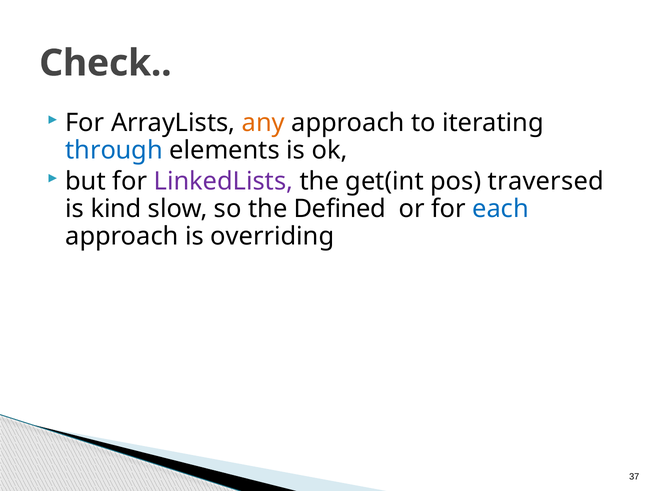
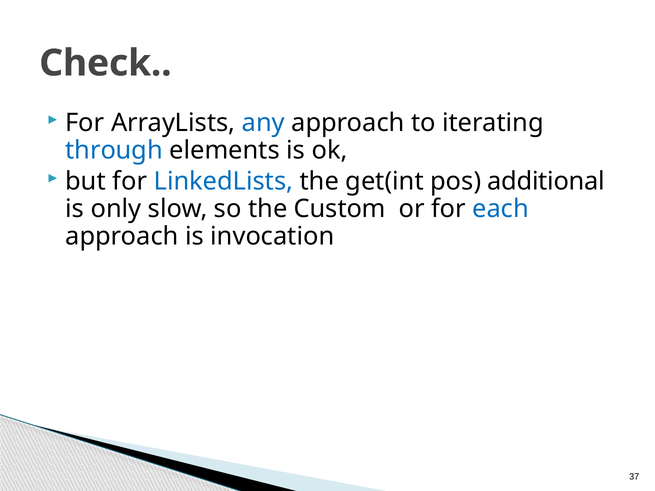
any colour: orange -> blue (263, 123)
LinkedLists colour: purple -> blue (223, 182)
traversed: traversed -> additional (546, 182)
kind: kind -> only (116, 209)
Defined: Defined -> Custom (340, 209)
overriding: overriding -> invocation (272, 237)
